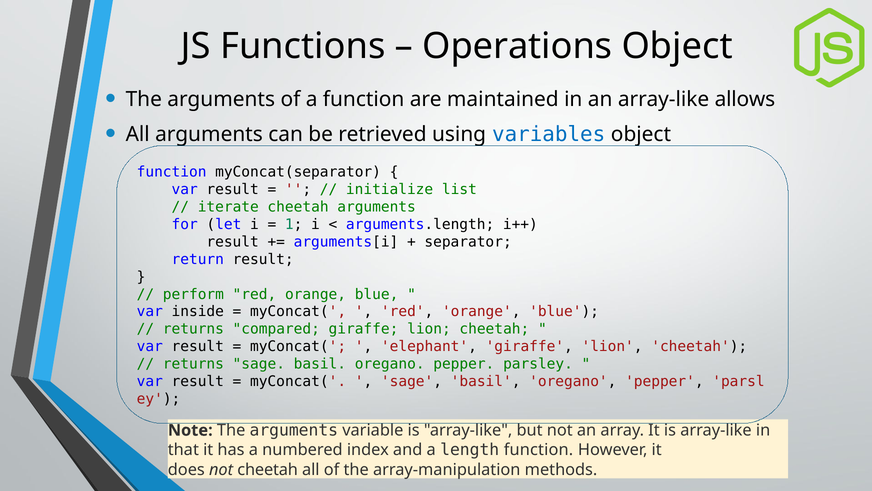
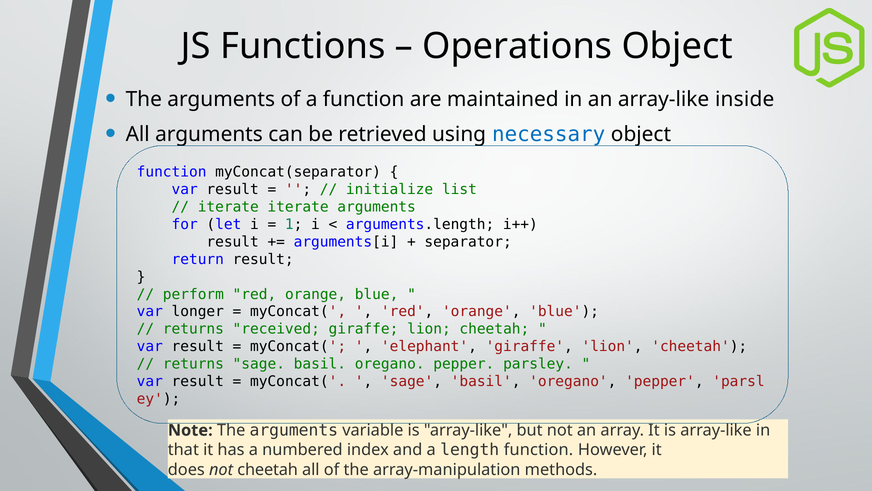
allows: allows -> inside (745, 99)
variables: variables -> necessary (549, 134)
iterate cheetah: cheetah -> iterate (298, 207)
inside: inside -> longer (198, 311)
compared: compared -> received (276, 329)
